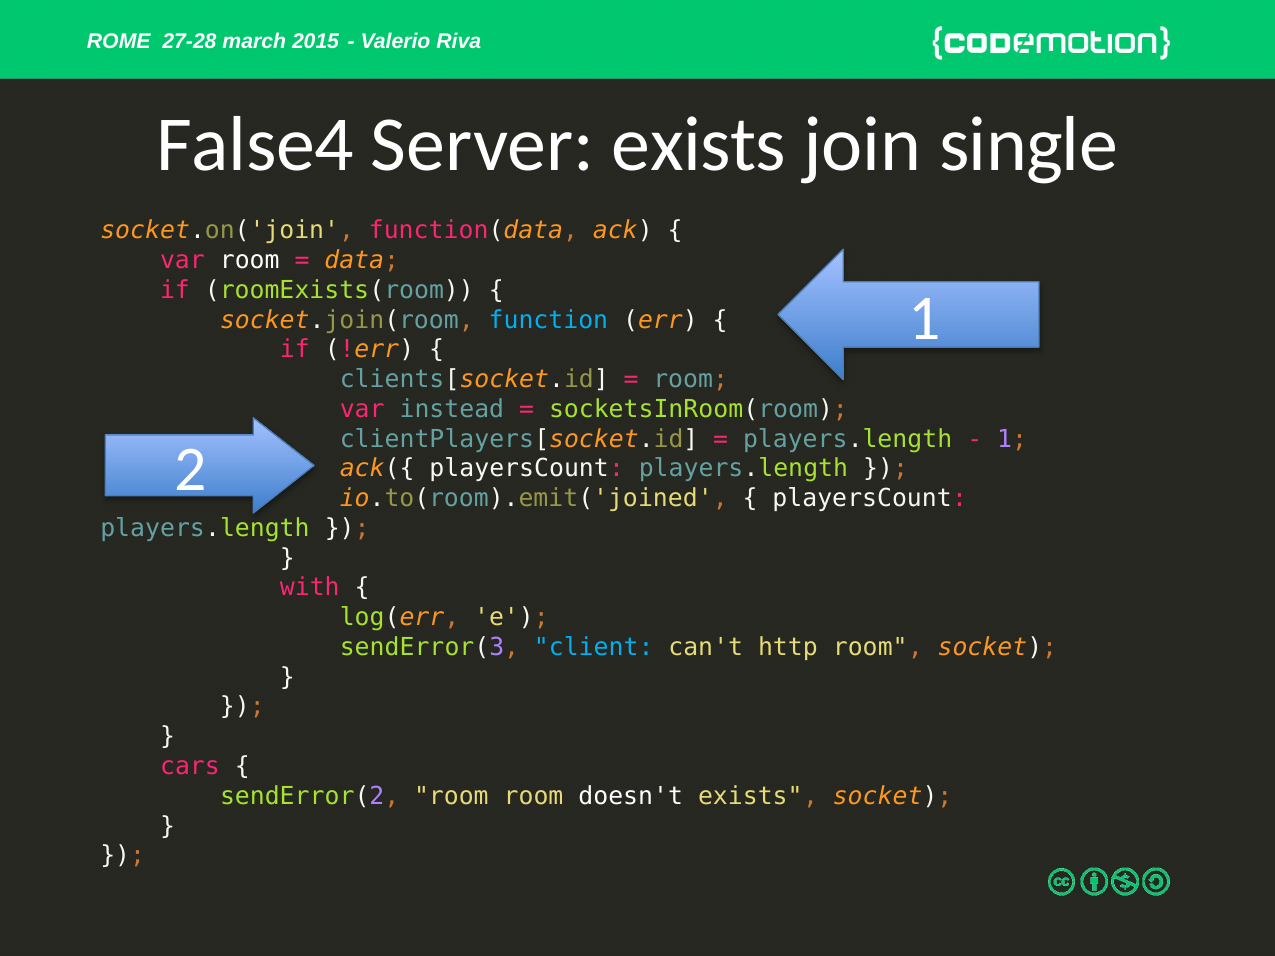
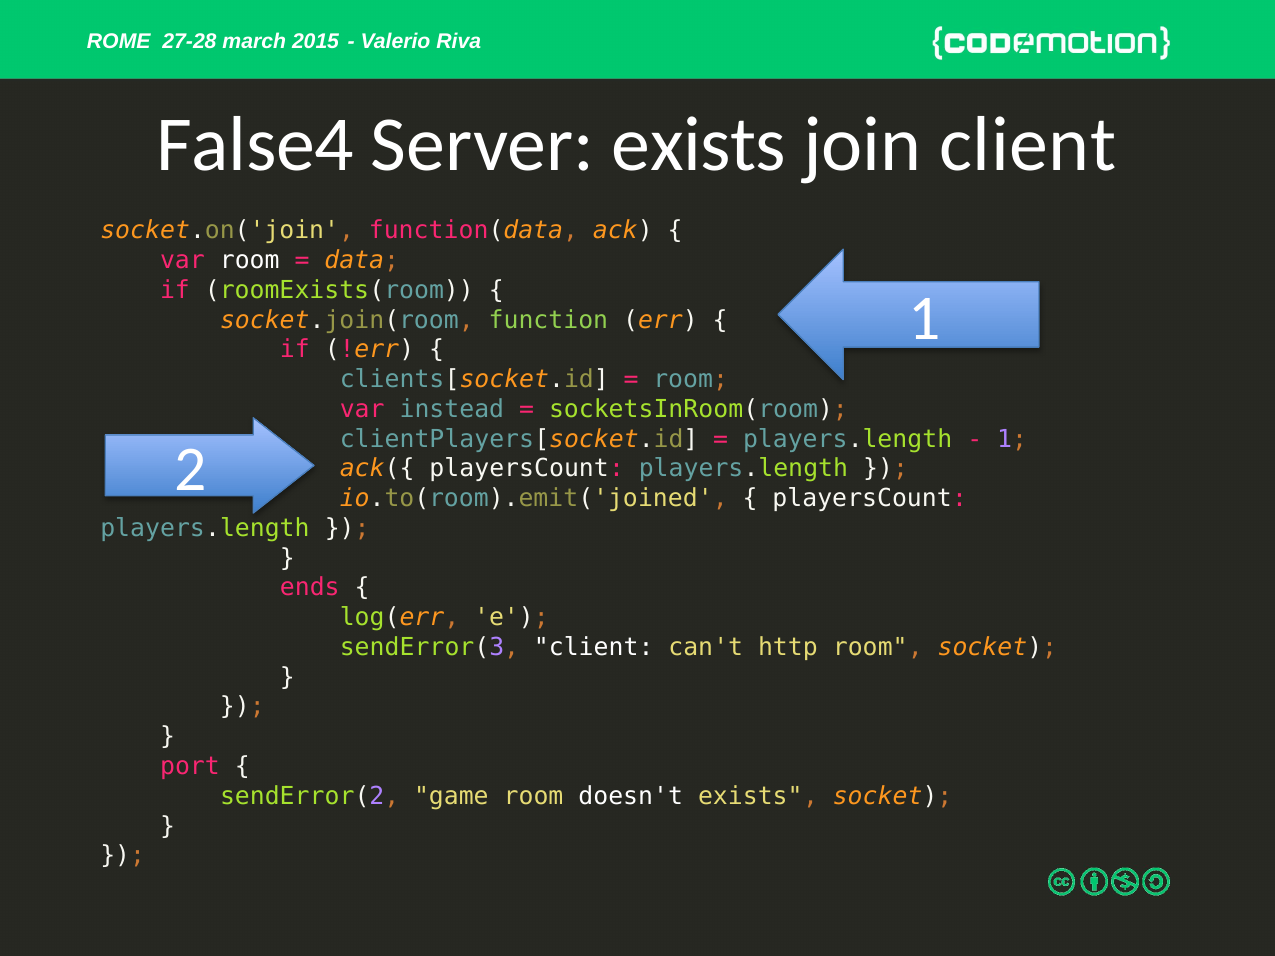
join single: single -> client (1028, 145)
function colour: light blue -> light green (548, 320)
with: with -> ends (310, 588)
client colour: light blue -> white (594, 647)
cars: cars -> port (190, 767)
sendError(2 room: room -> game (451, 796)
